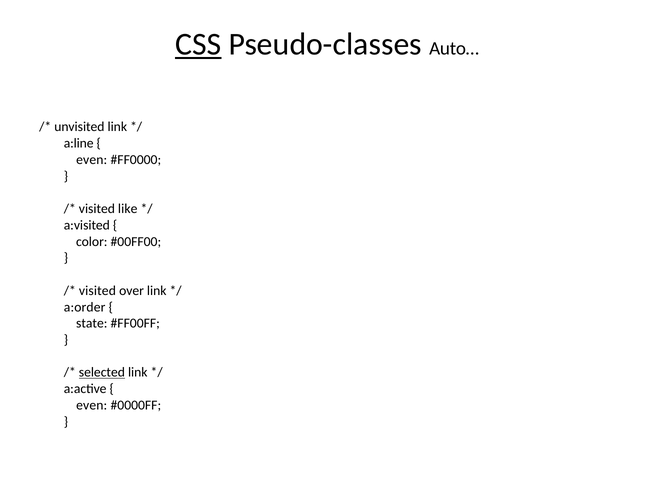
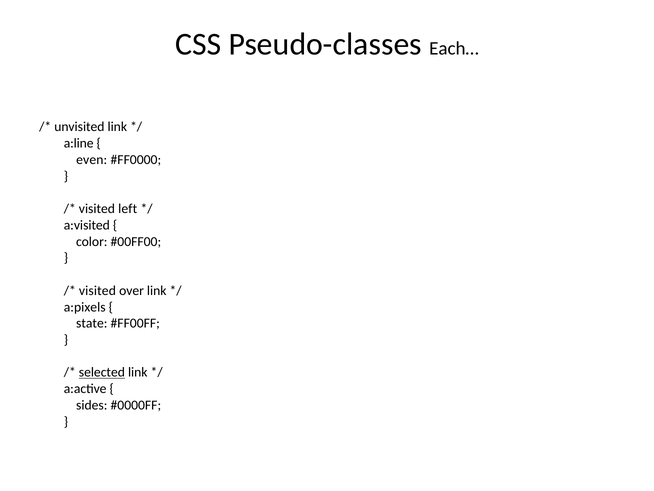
CSS underline: present -> none (198, 44)
Auto…: Auto… -> Each… (454, 48)
like: like -> left (128, 209)
a:order: a:order -> a:pixels (85, 307)
even: even -> sides (92, 405)
